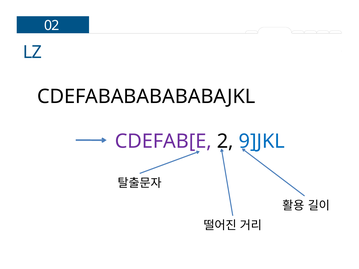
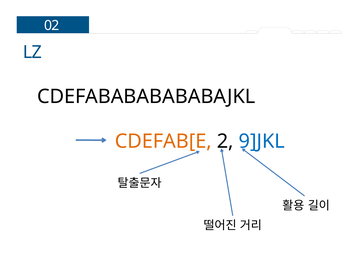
CDEFAB[E colour: purple -> orange (163, 141)
